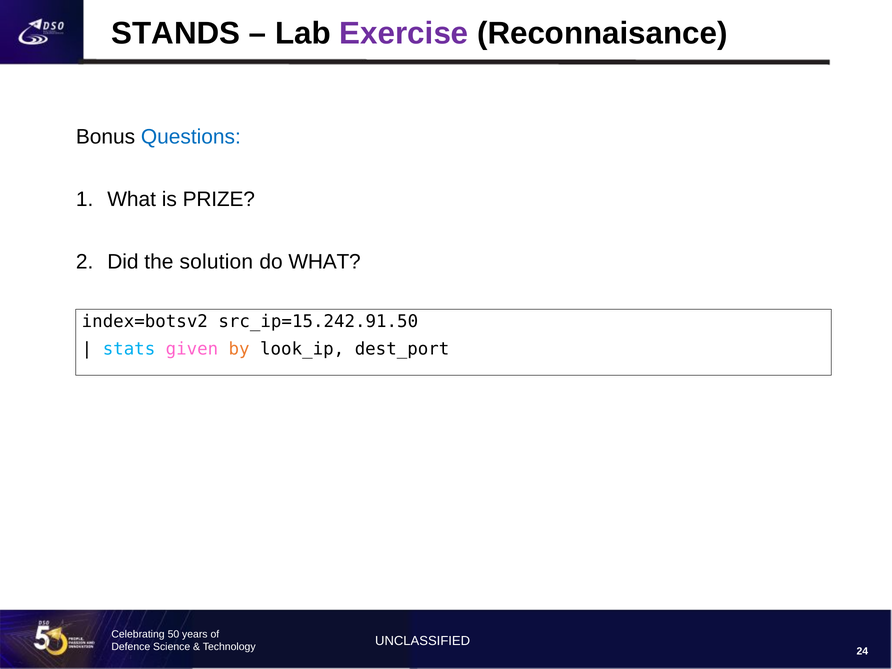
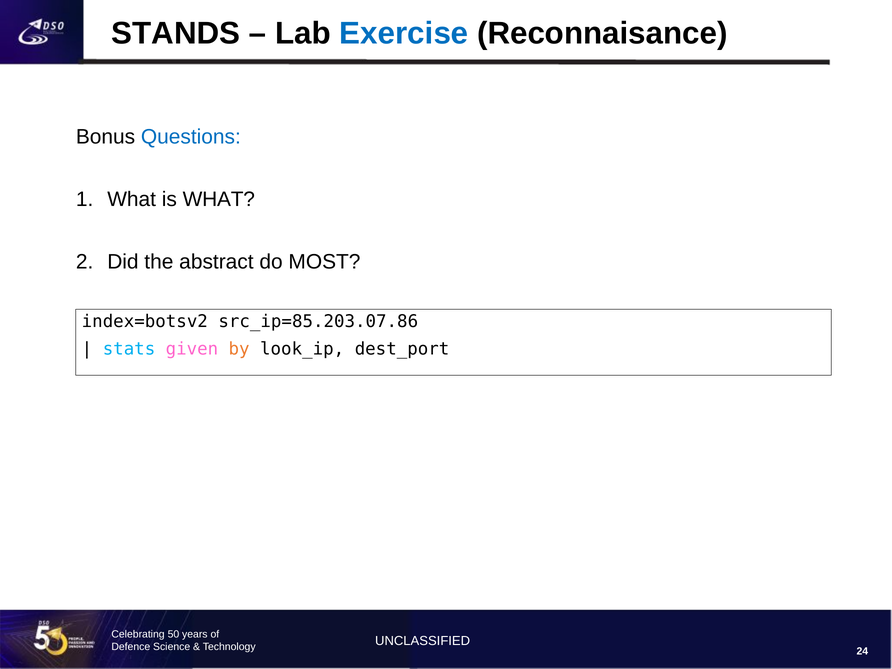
Exercise colour: purple -> blue (404, 33)
is PRIZE: PRIZE -> WHAT (219, 199)
solution: solution -> abstract (216, 262)
do WHAT: WHAT -> MOST (324, 262)
src_ip=15.242.91.50: src_ip=15.242.91.50 -> src_ip=85.203.07.86 (318, 321)
